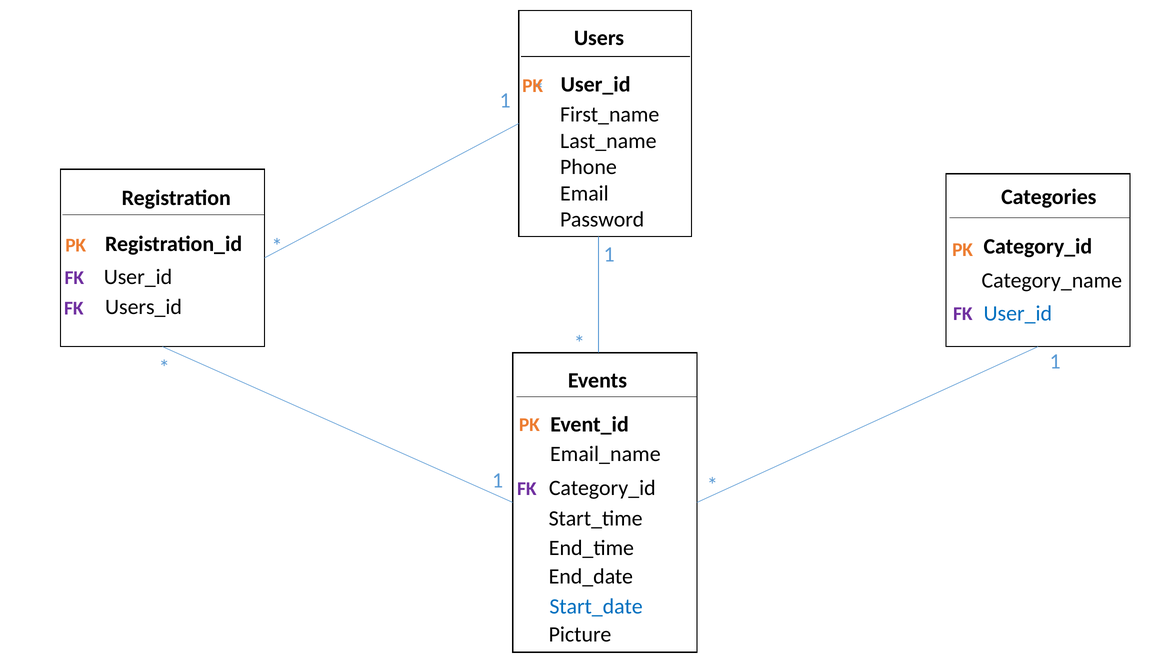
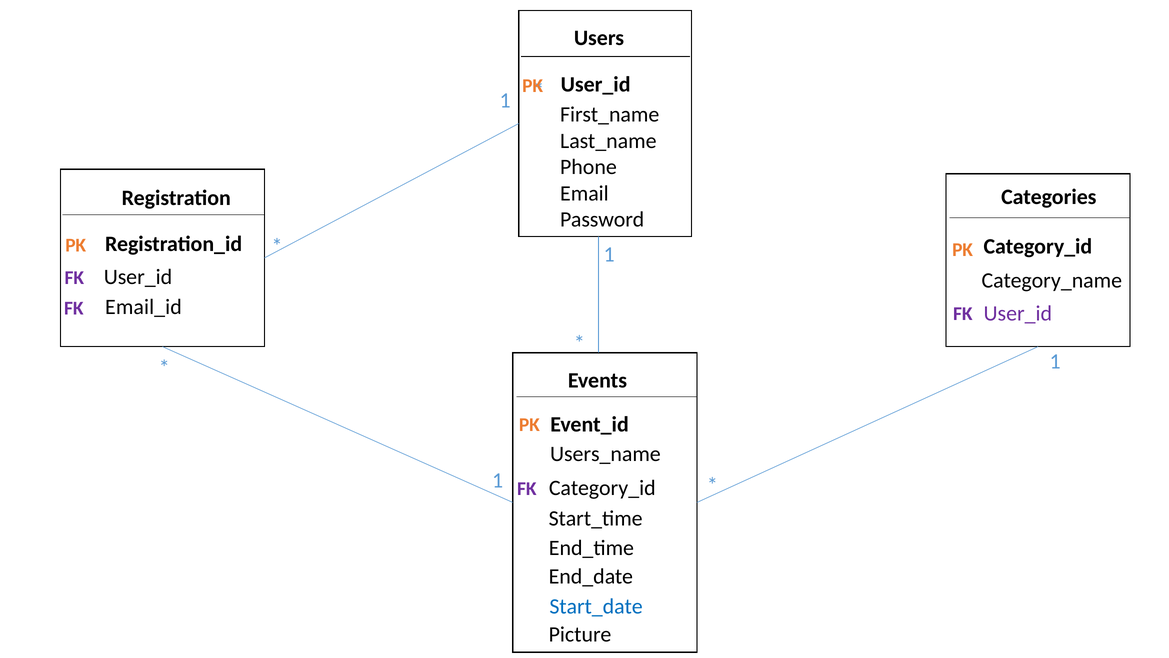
Users_id: Users_id -> Email_id (143, 307)
User_id colour: blue -> purple (1018, 313)
Email_name: Email_name -> Users_name (605, 454)
